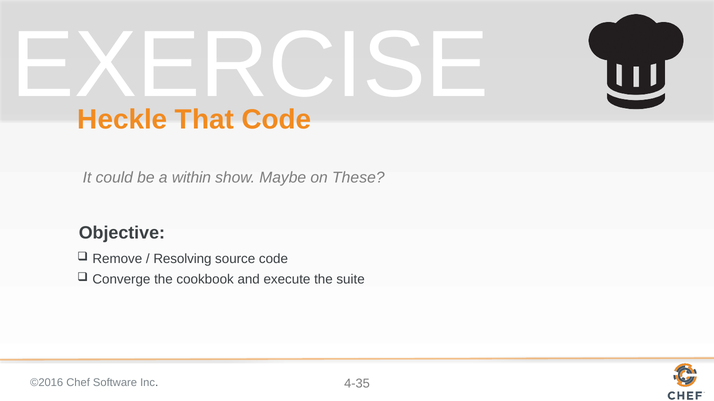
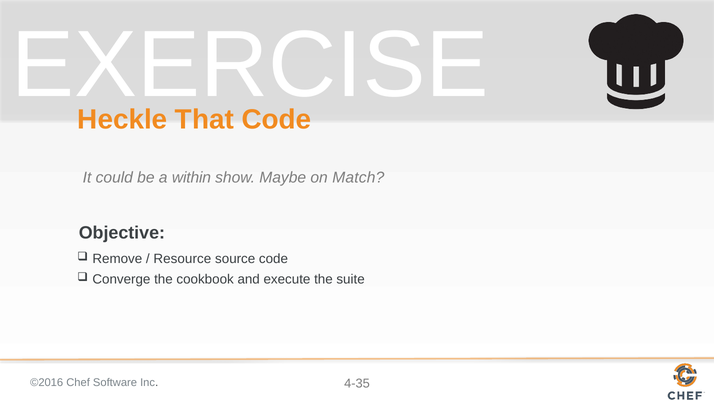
These: These -> Match (358, 178)
Resolving: Resolving -> Resource (182, 259)
